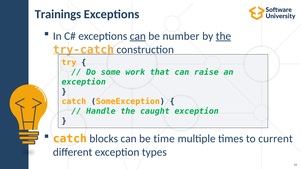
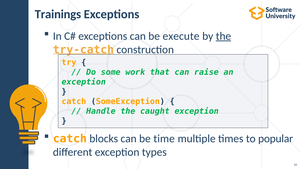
can underline: present -> none (138, 36)
number: number -> execute (181, 36)
current: current -> popular (276, 139)
